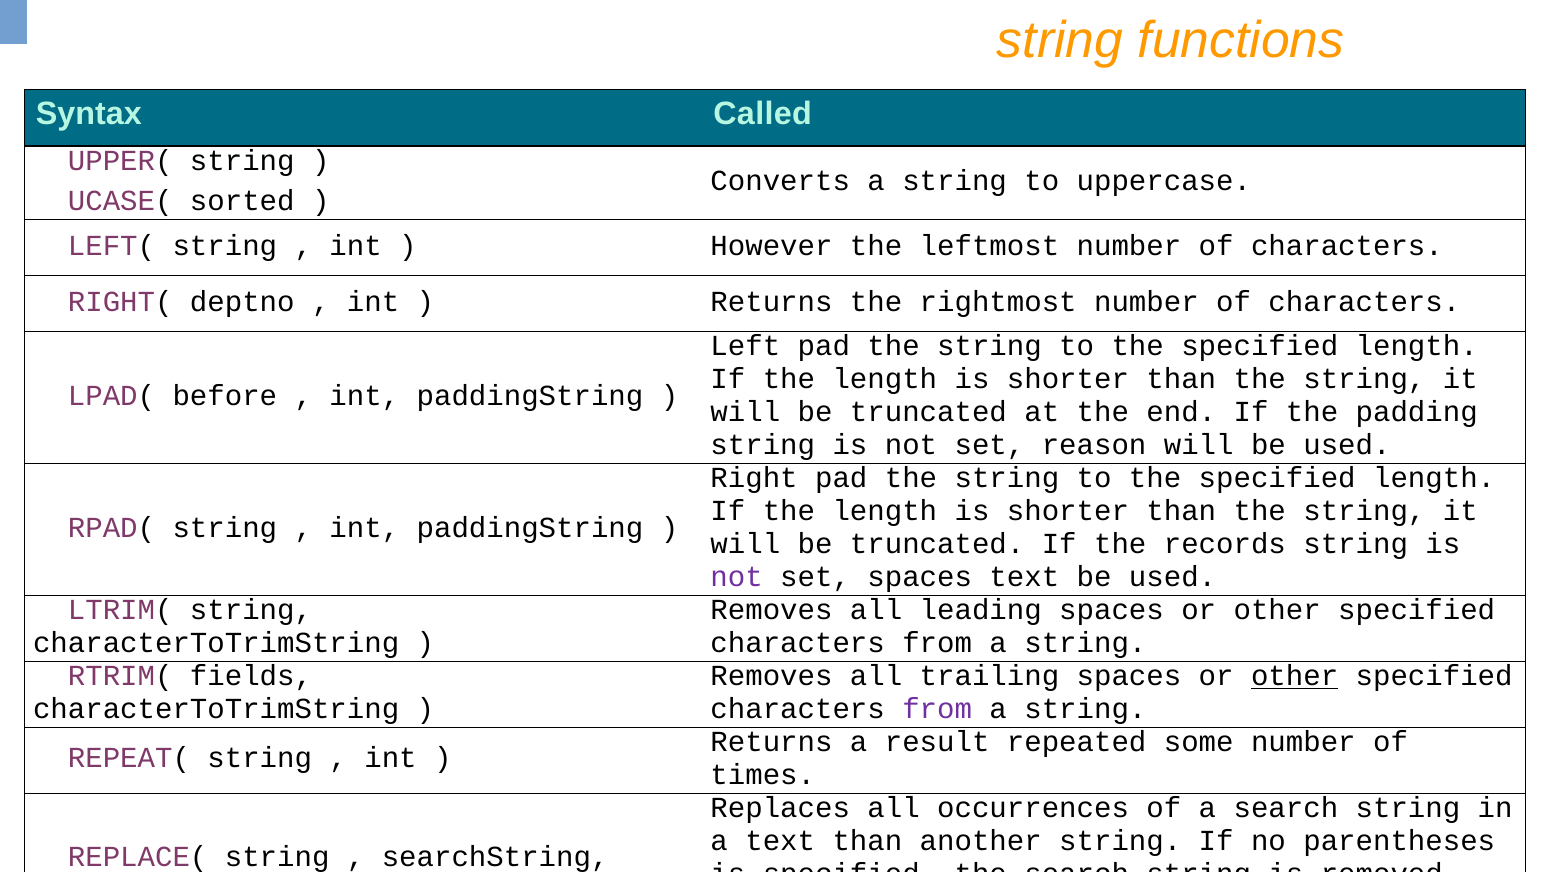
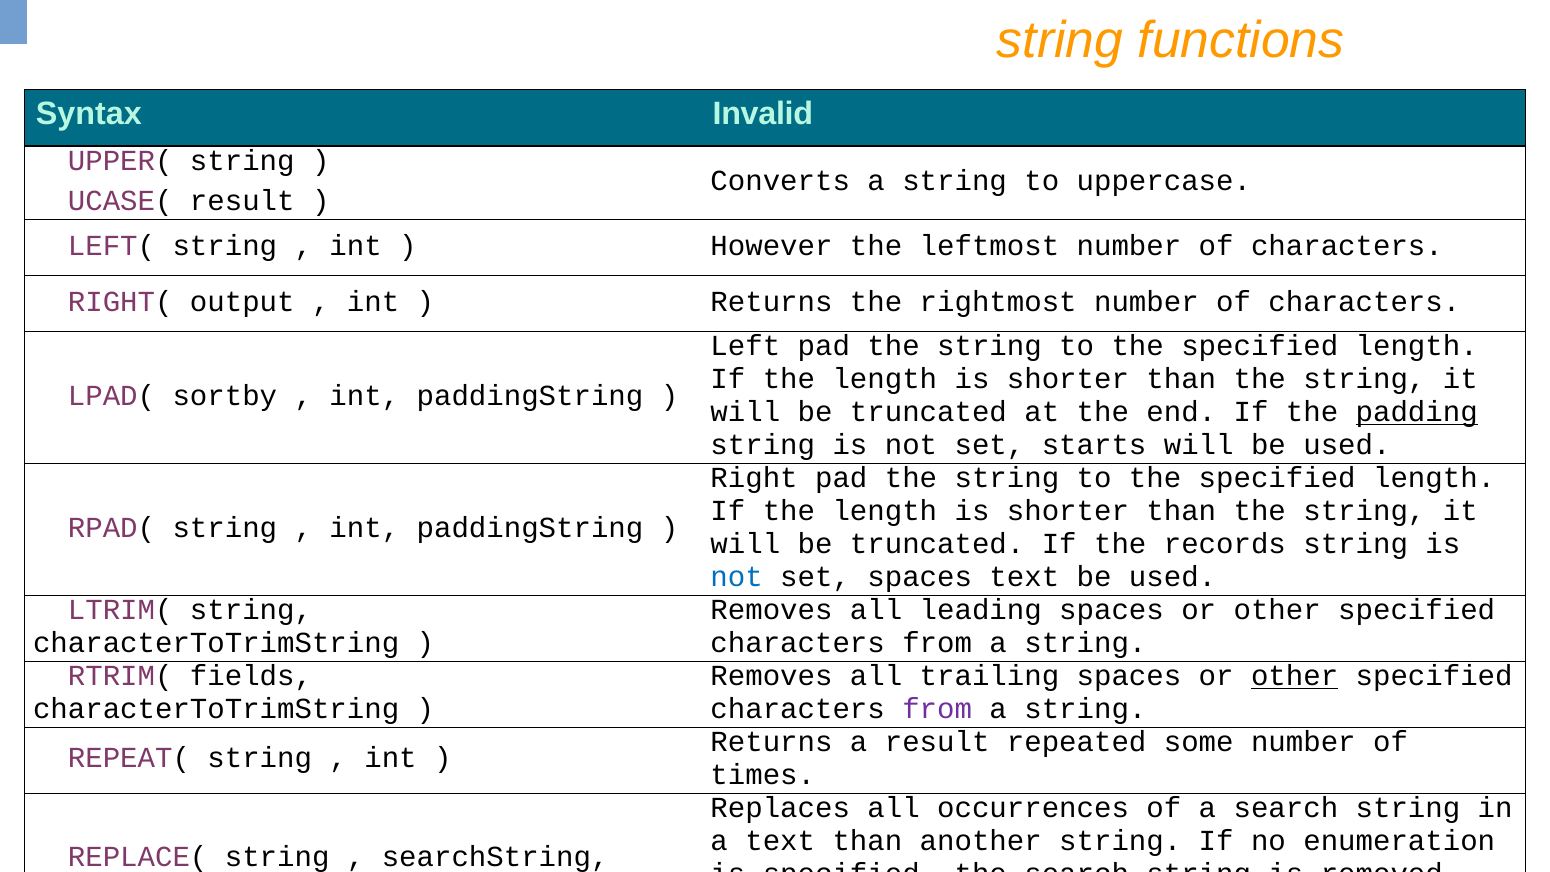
Called: Called -> Invalid (763, 114)
UCASE( sorted: sorted -> result (242, 201)
deptno: deptno -> output (242, 302)
before: before -> sortby (225, 396)
padding underline: none -> present (1417, 412)
reason: reason -> starts (1094, 445)
not colour: purple -> blue (737, 577)
parentheses: parentheses -> enumeration (1399, 841)
